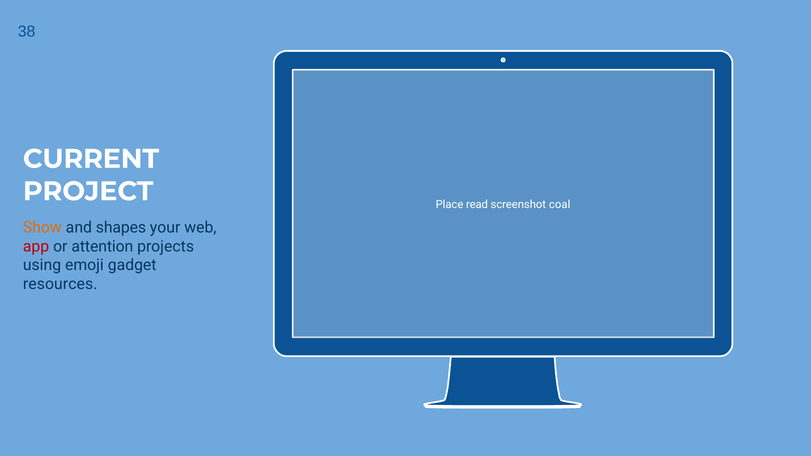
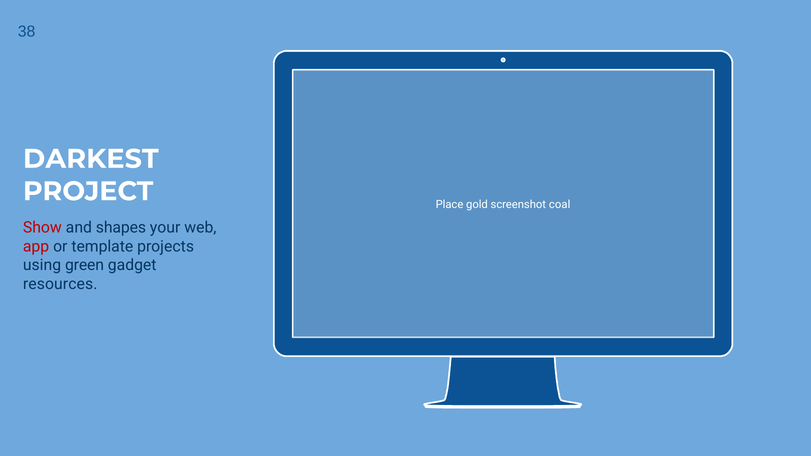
CURRENT: CURRENT -> DARKEST (91, 159)
read: read -> gold (477, 205)
Show colour: orange -> red (42, 228)
attention: attention -> template (102, 246)
emoji: emoji -> green (85, 265)
